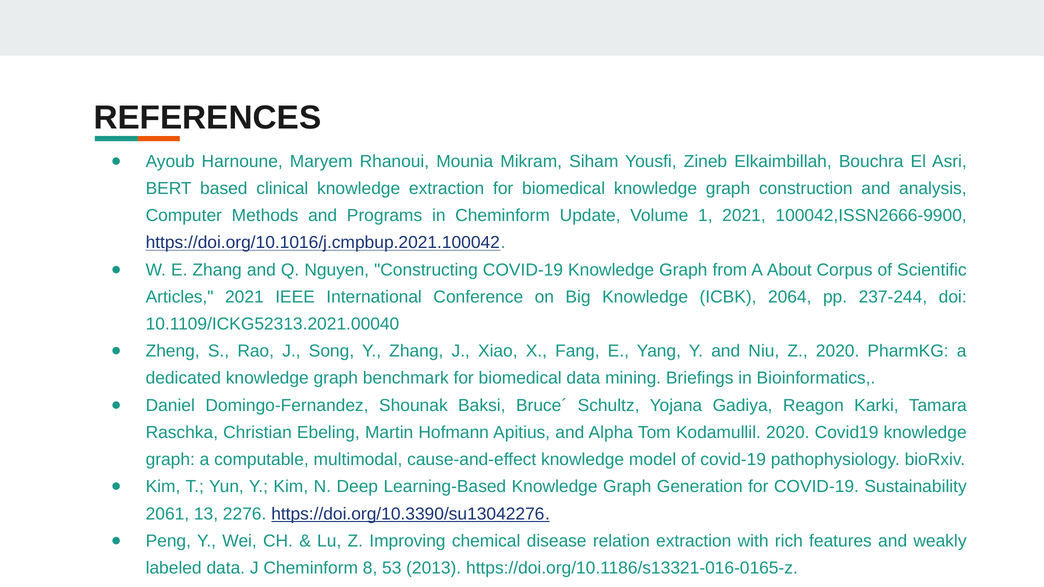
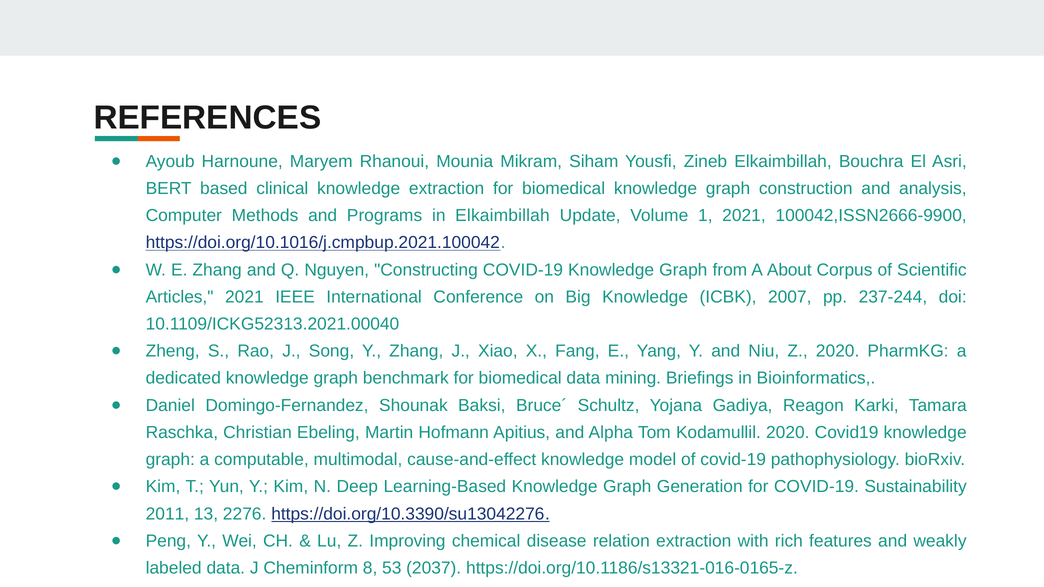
in Cheminform: Cheminform -> Elkaimbillah (502, 216)
2064: 2064 -> 2007 (790, 297)
2061: 2061 -> 2011 (167, 514)
2013: 2013 -> 2037 (434, 568)
